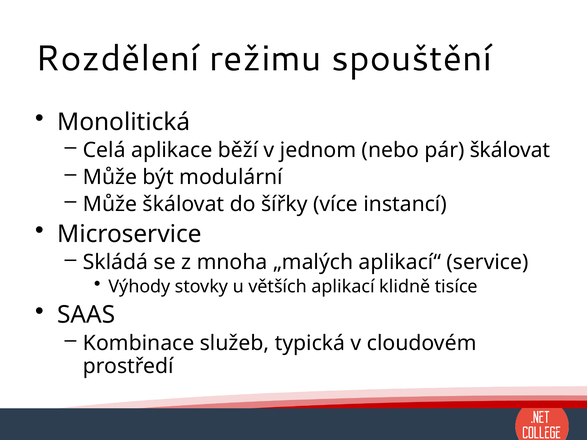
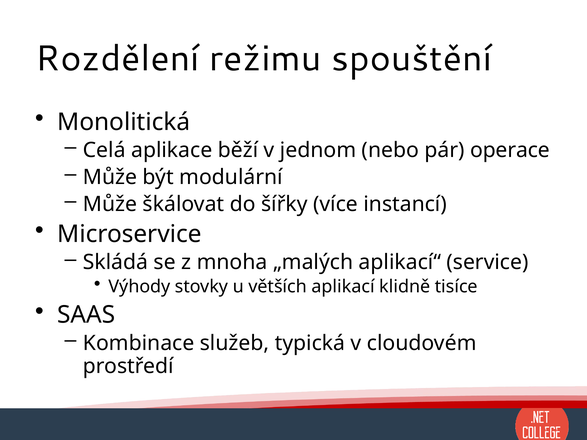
pár škálovat: škálovat -> operace (510, 150)
